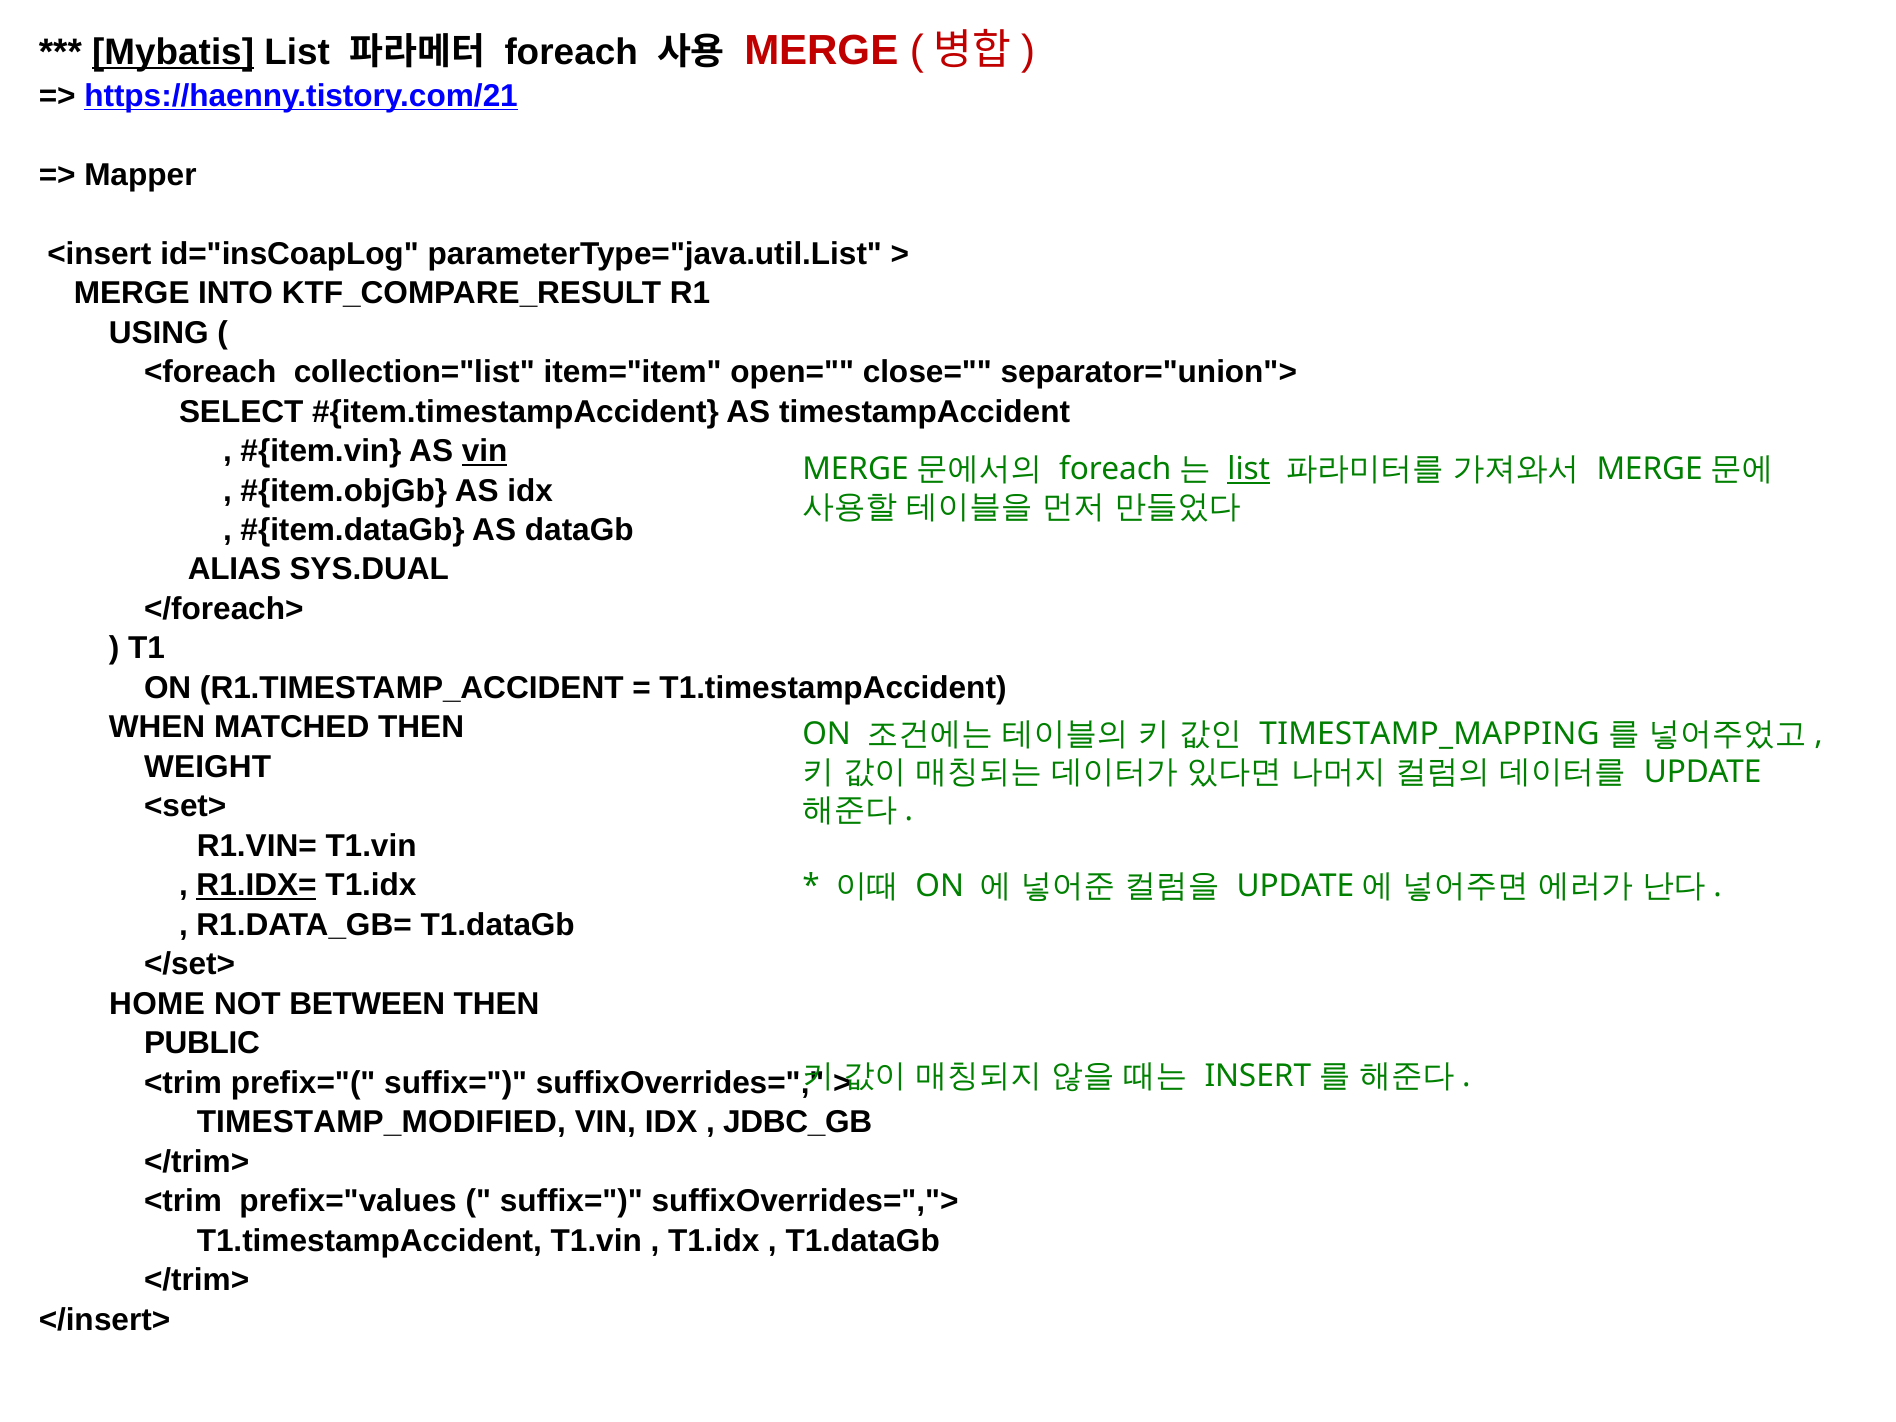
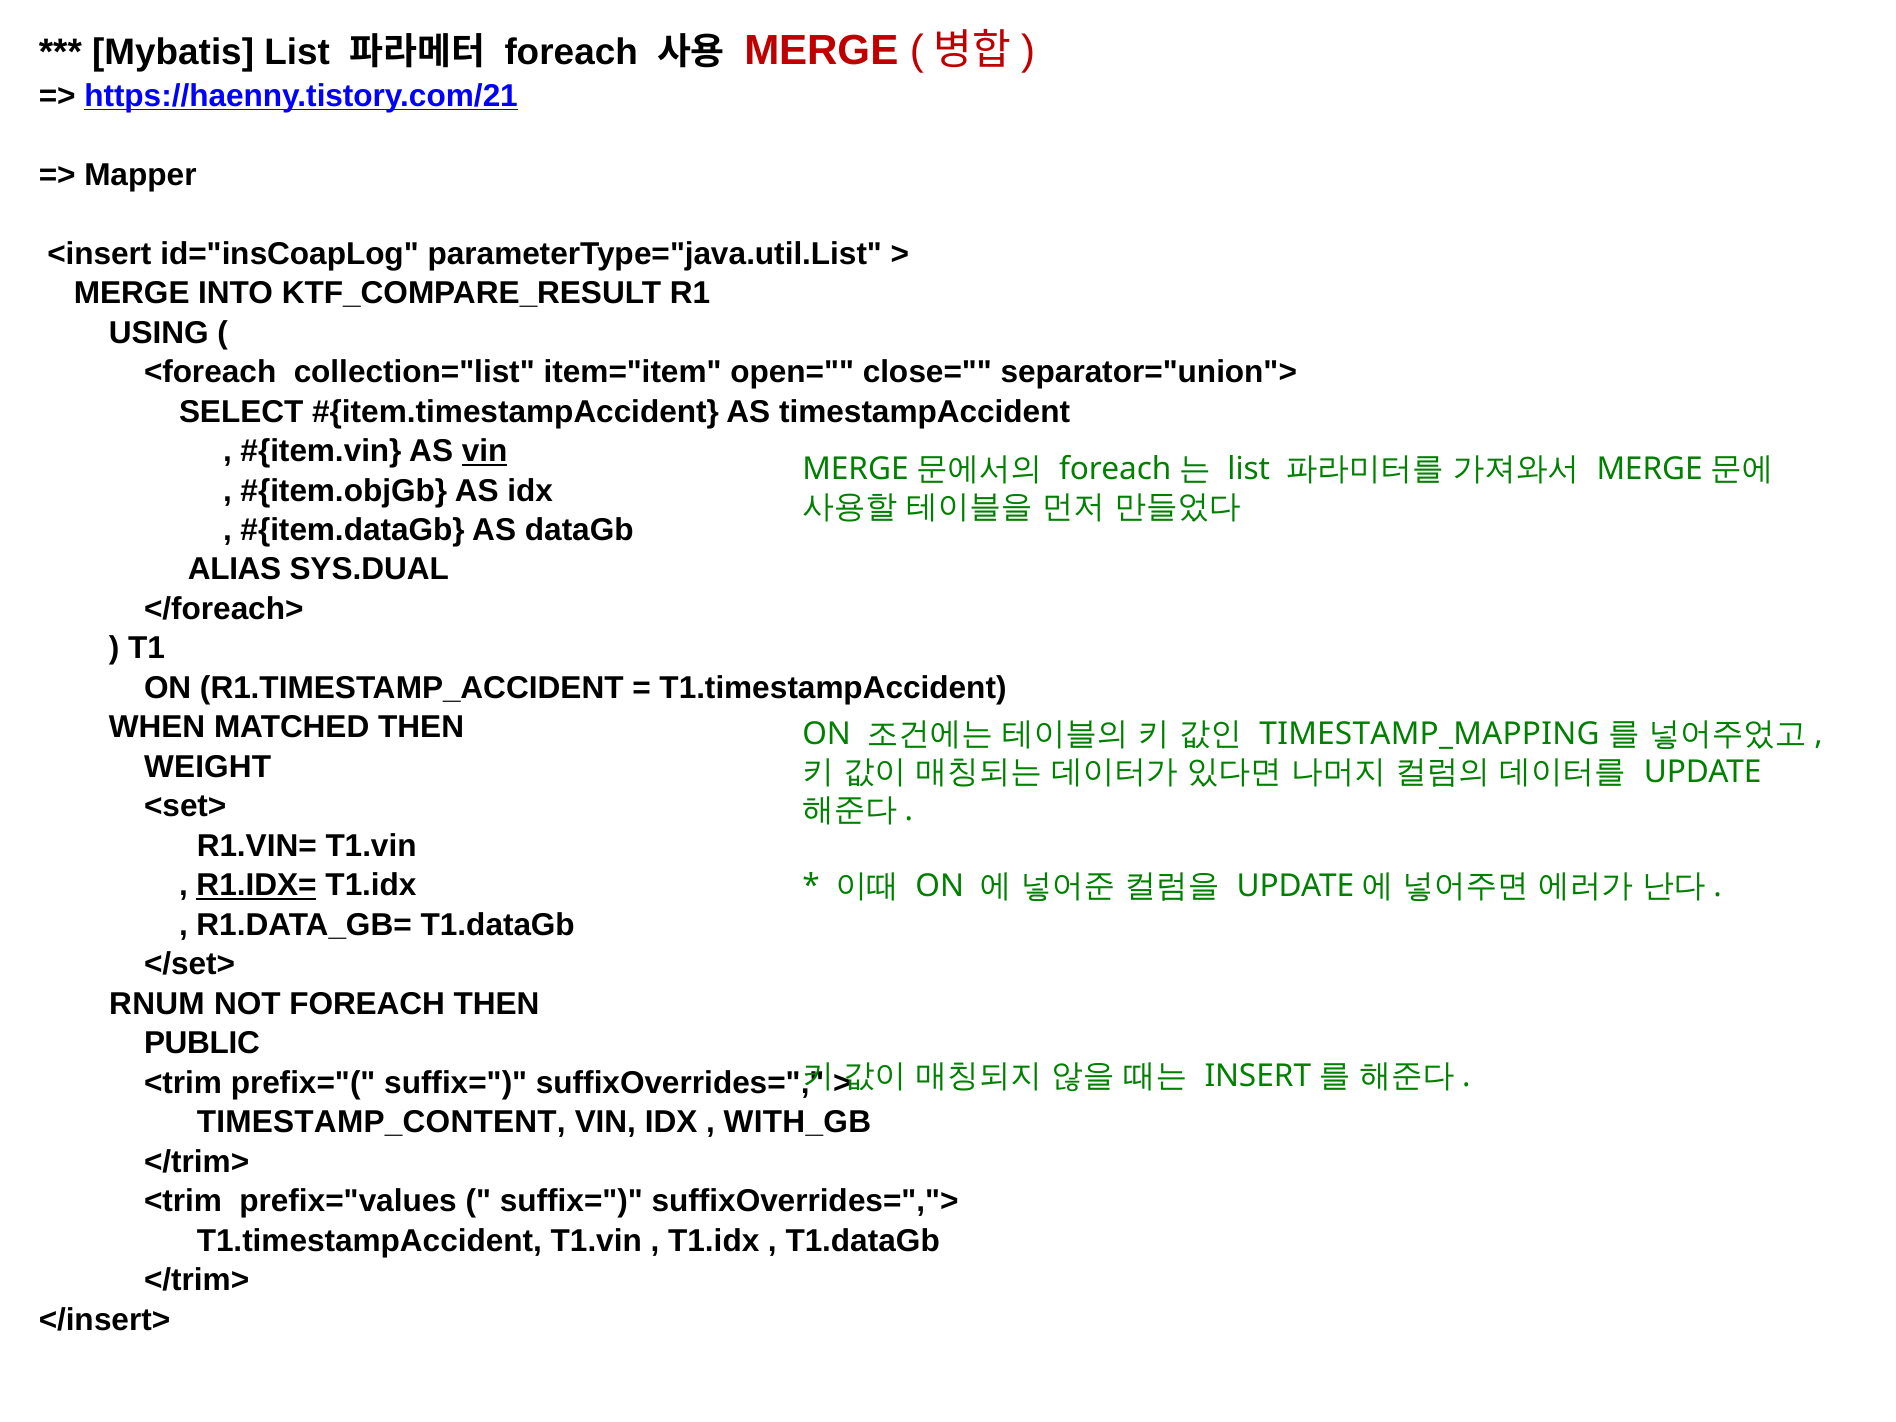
Mybatis underline: present -> none (173, 52)
list underline: present -> none (1249, 469)
HOME: HOME -> RNUM (157, 1004)
NOT BETWEEN: BETWEEN -> FOREACH (367, 1004)
TIMESTAMP_MODIFIED: TIMESTAMP_MODIFIED -> TIMESTAMP_CONTENT (381, 1122)
JDBC_GB: JDBC_GB -> WITH_GB (797, 1122)
